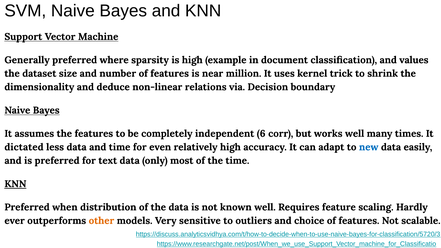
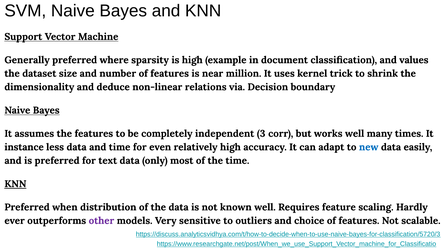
6: 6 -> 3 (261, 134)
dictated: dictated -> instance (24, 147)
other colour: orange -> purple (101, 221)
